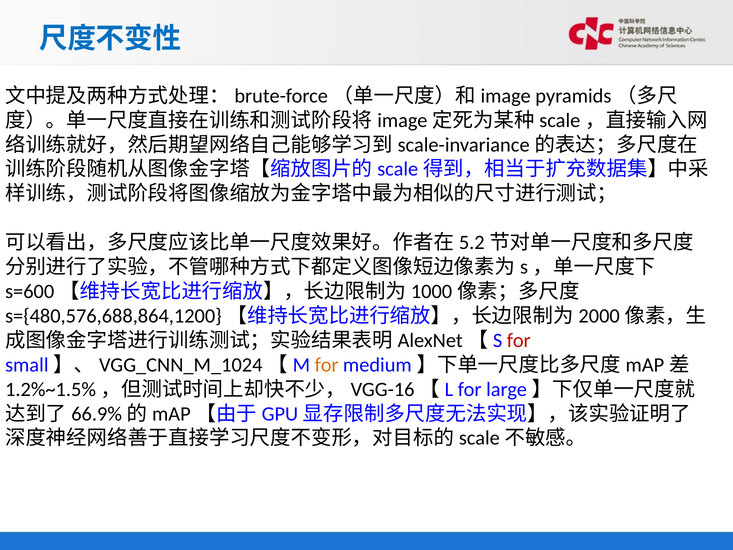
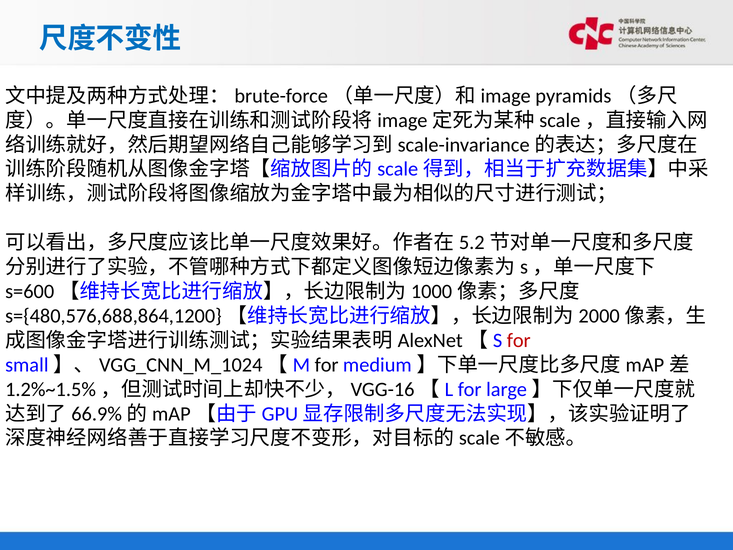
for colour: orange -> black (327, 365)
